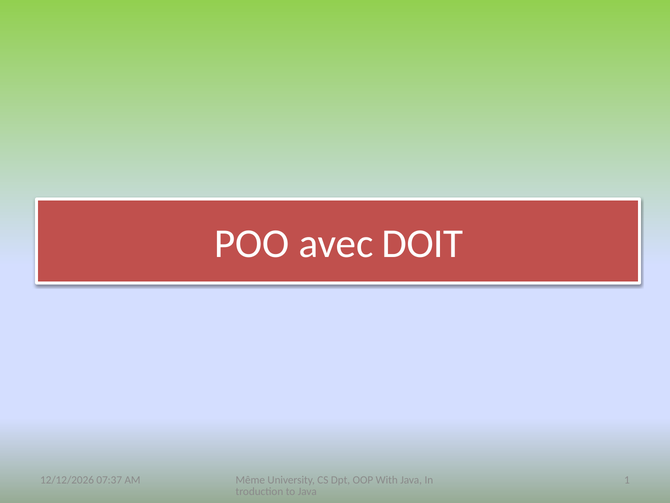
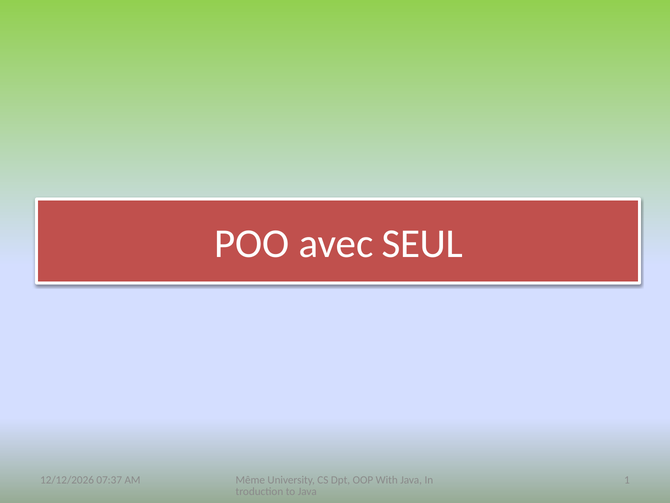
DOIT: DOIT -> SEUL (422, 244)
